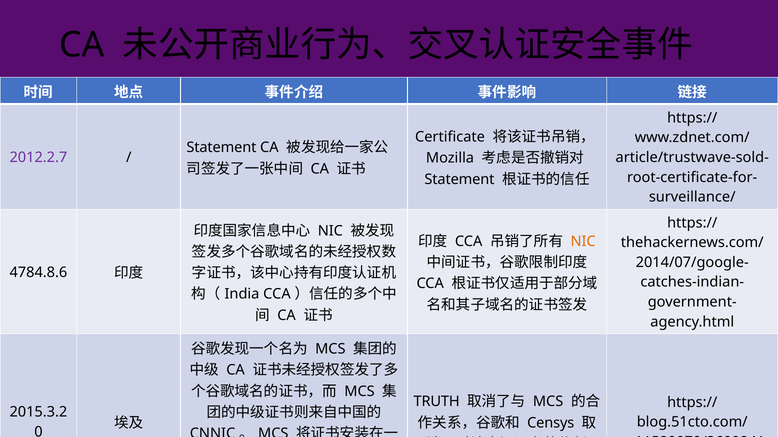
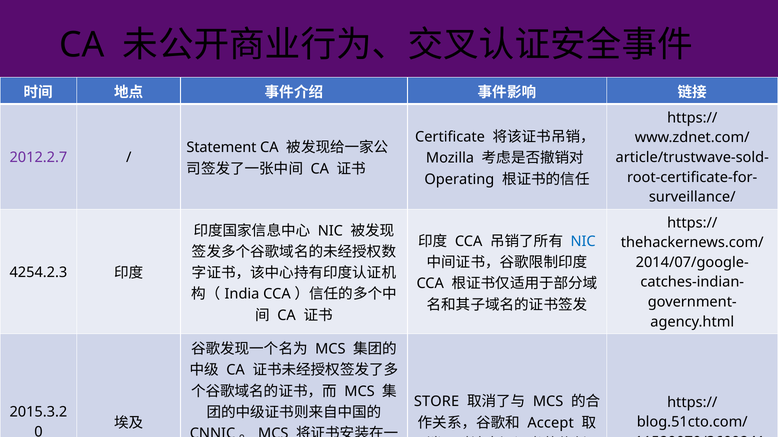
Statement: Statement -> Operating (459, 180)
NIC colour: orange -> blue (583, 242)
4784.8.6: 4784.8.6 -> 4254.2.3 (38, 273)
TRUTH: TRUTH -> STORE (437, 402)
Censys: Censys -> Accept (551, 423)
